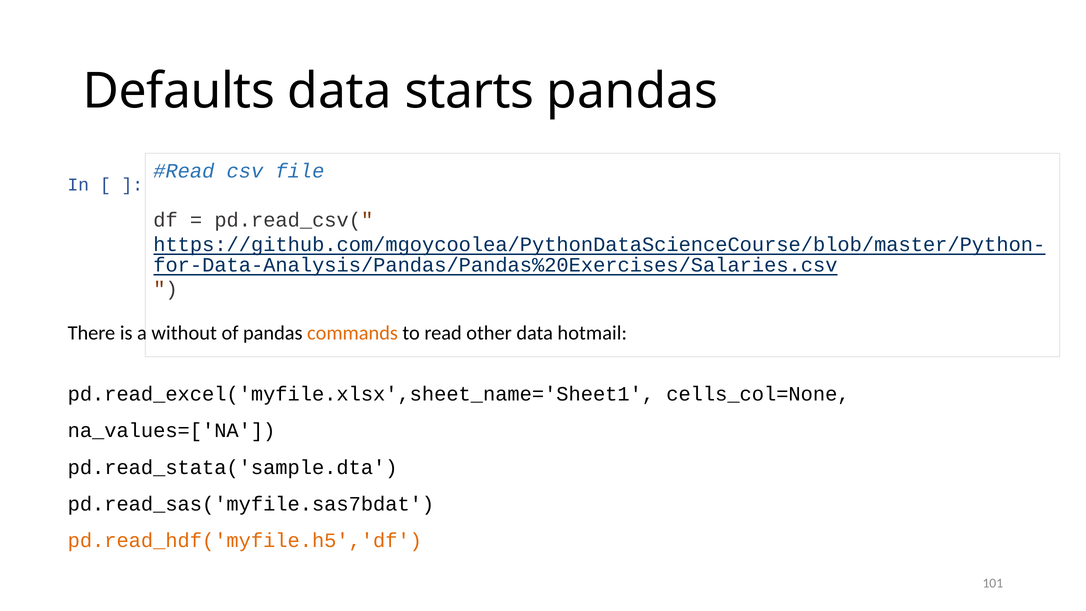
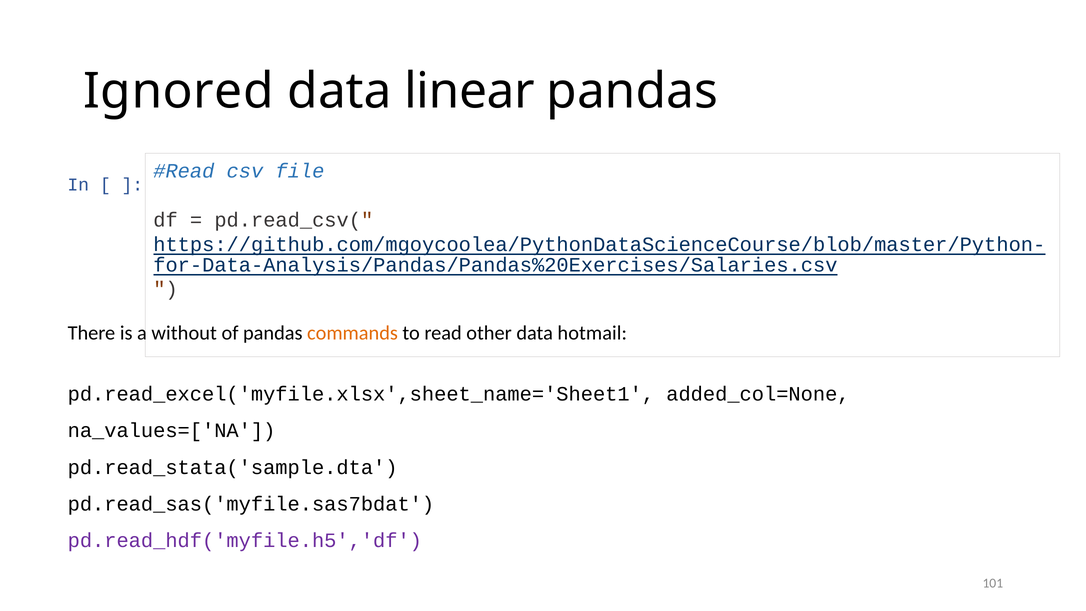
Defaults: Defaults -> Ignored (178, 91)
starts: starts -> linear (469, 91)
cells_col=None: cells_col=None -> added_col=None (758, 394)
pd.read_hdf('myfile.h5','df colour: orange -> purple (245, 540)
